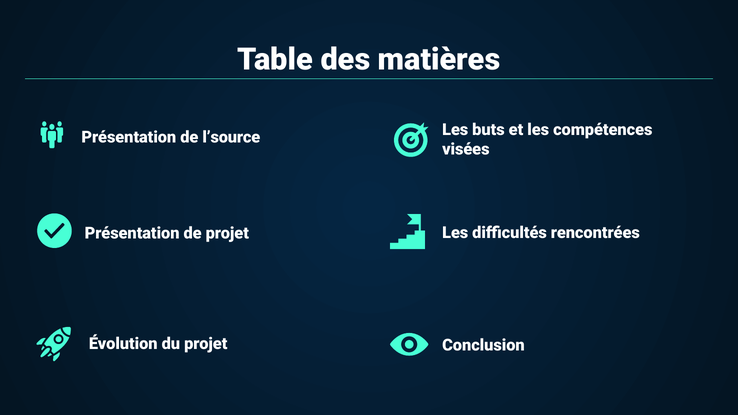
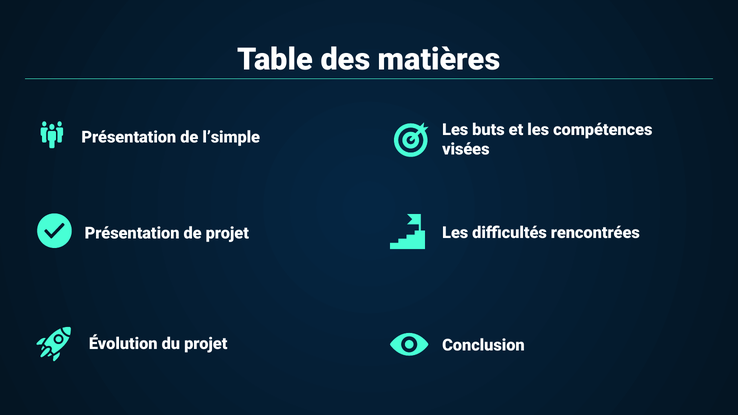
l’source: l’source -> l’simple (231, 137)
